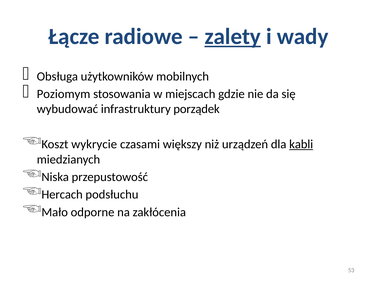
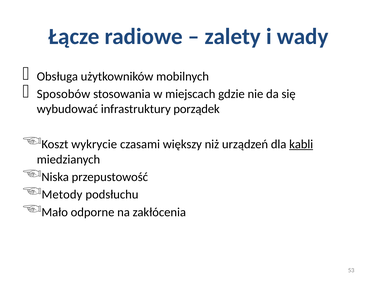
zalety underline: present -> none (233, 36)
Poziomym: Poziomym -> Sposobów (64, 94)
Hercach: Hercach -> Metody (62, 194)
